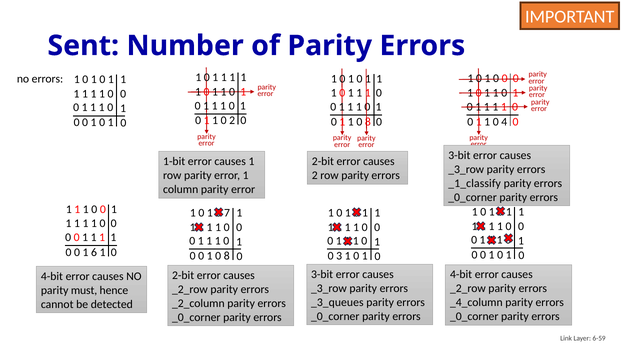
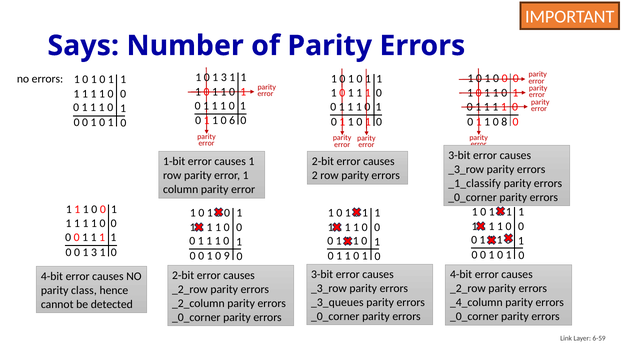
Sent: Sent -> Says (83, 46)
1: 1 -> 3 (224, 77)
0 2: 2 -> 6 (232, 121)
4: 4 -> 8 (504, 122)
8: 8 -> 1 (368, 122)
7: 7 -> 0 (227, 213)
0 0 1 6: 6 -> 3 (94, 252)
0 1 0 8: 8 -> 9 (227, 256)
3: 3 -> 1 (339, 256)
must: must -> class (84, 290)
